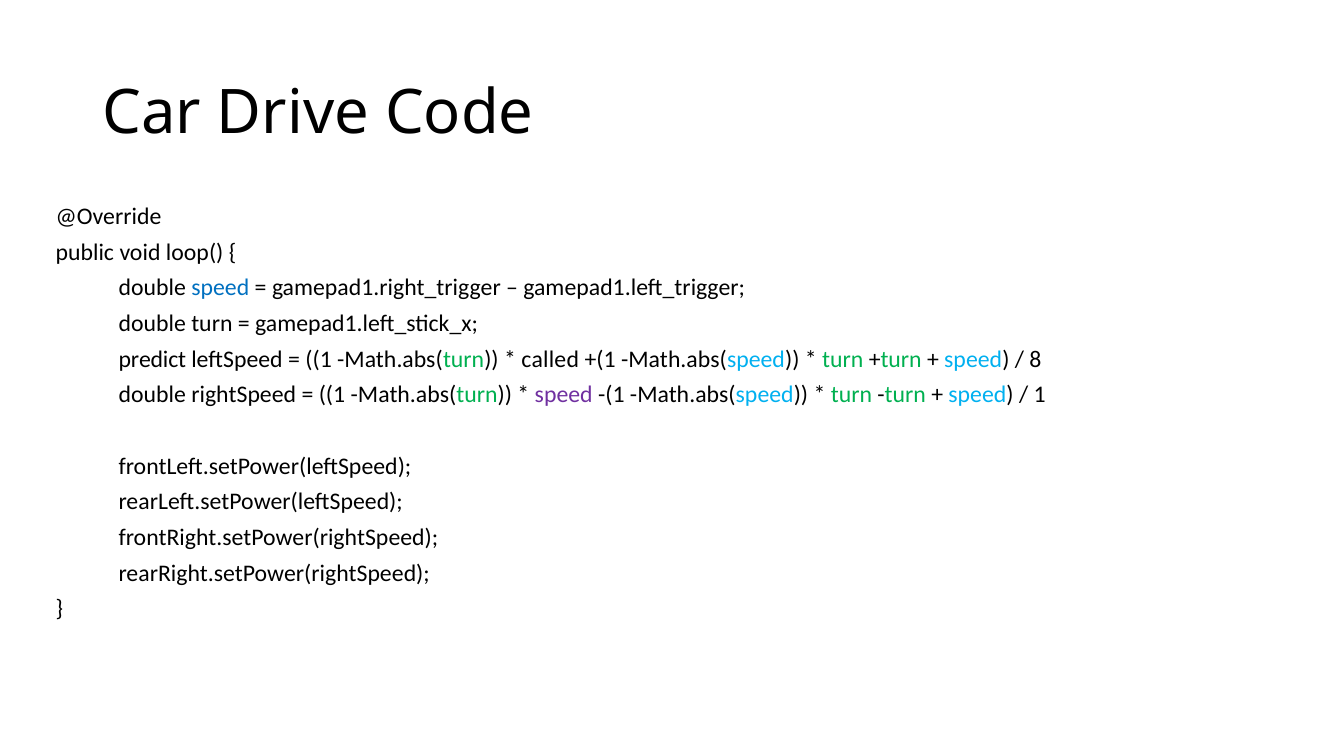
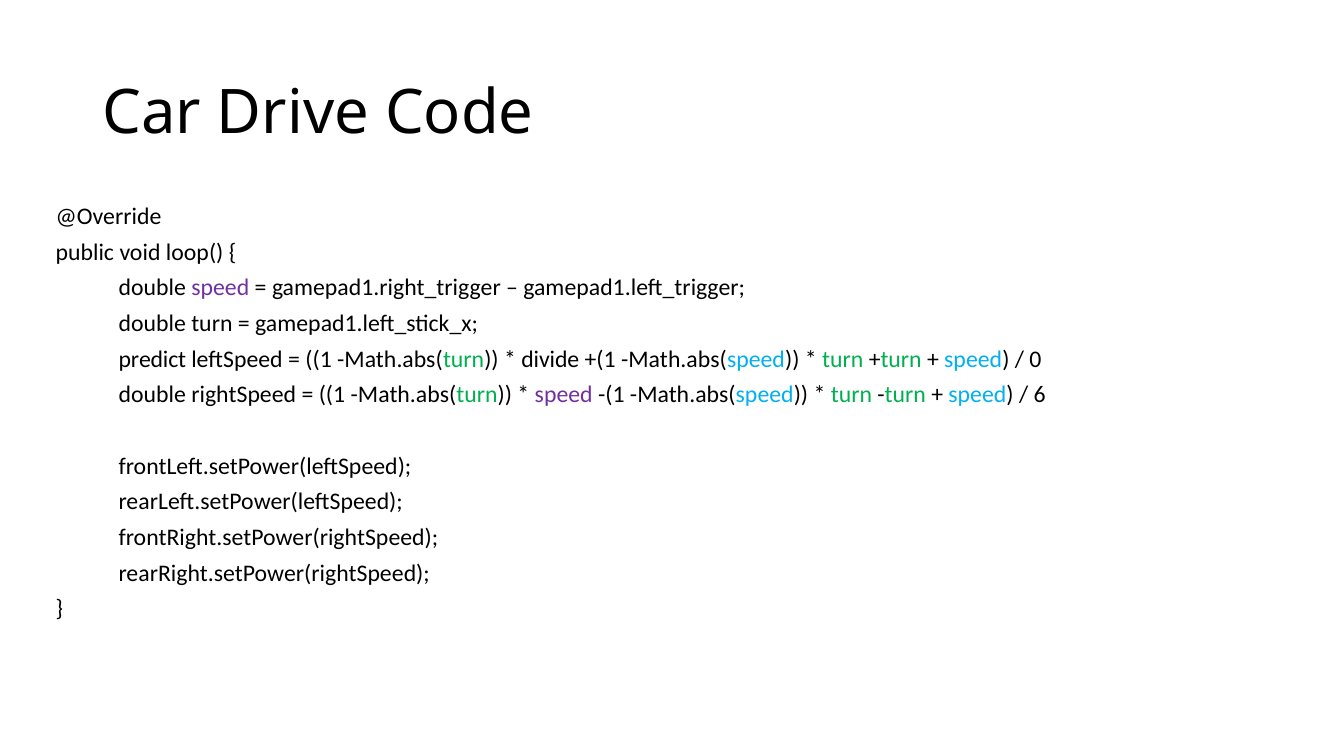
speed colour: blue -> purple (220, 288)
called: called -> divide (550, 359)
8: 8 -> 0 (1035, 359)
1: 1 -> 6 (1040, 395)
